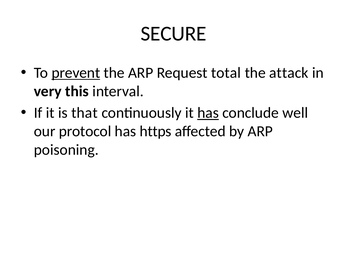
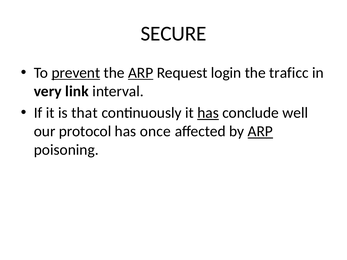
ARP underline: none -> present (141, 73)
total: total -> login (226, 73)
attack: attack -> traficc (289, 73)
this: this -> link (77, 91)
https: https -> once (155, 131)
ARP underline: none -> present (260, 131)
